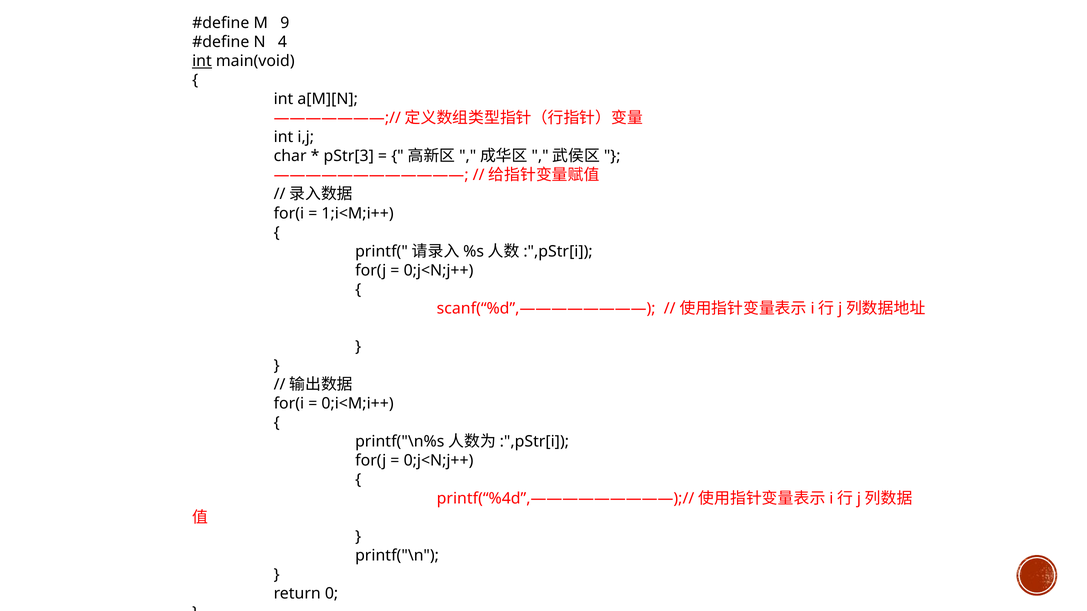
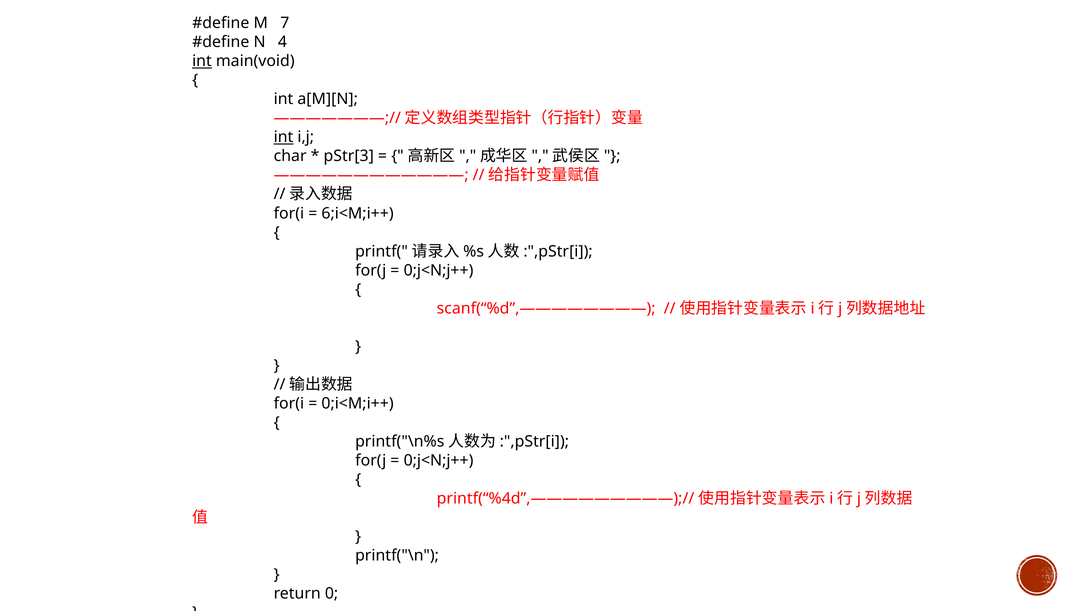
9: 9 -> 7 (285, 23)
int underline: none -> present (283, 137)
1;i<M;i++: 1;i<M;i++ -> 6;i<M;i++ (358, 213)
